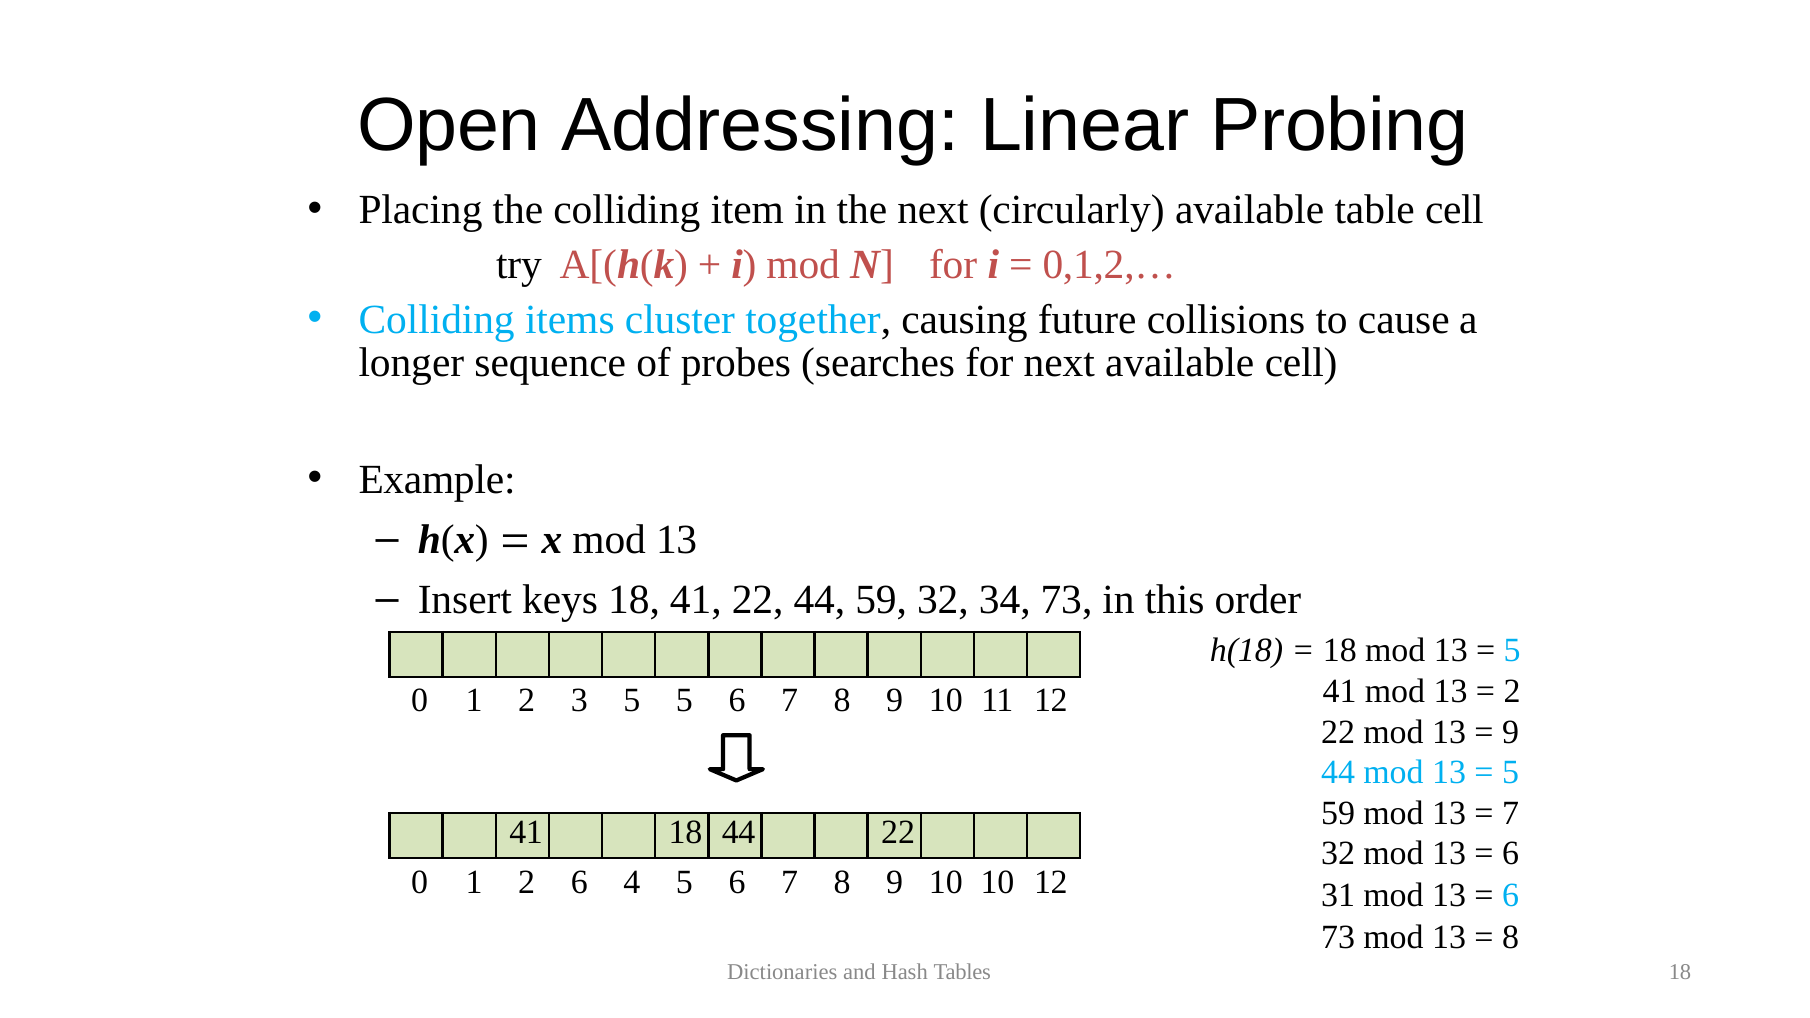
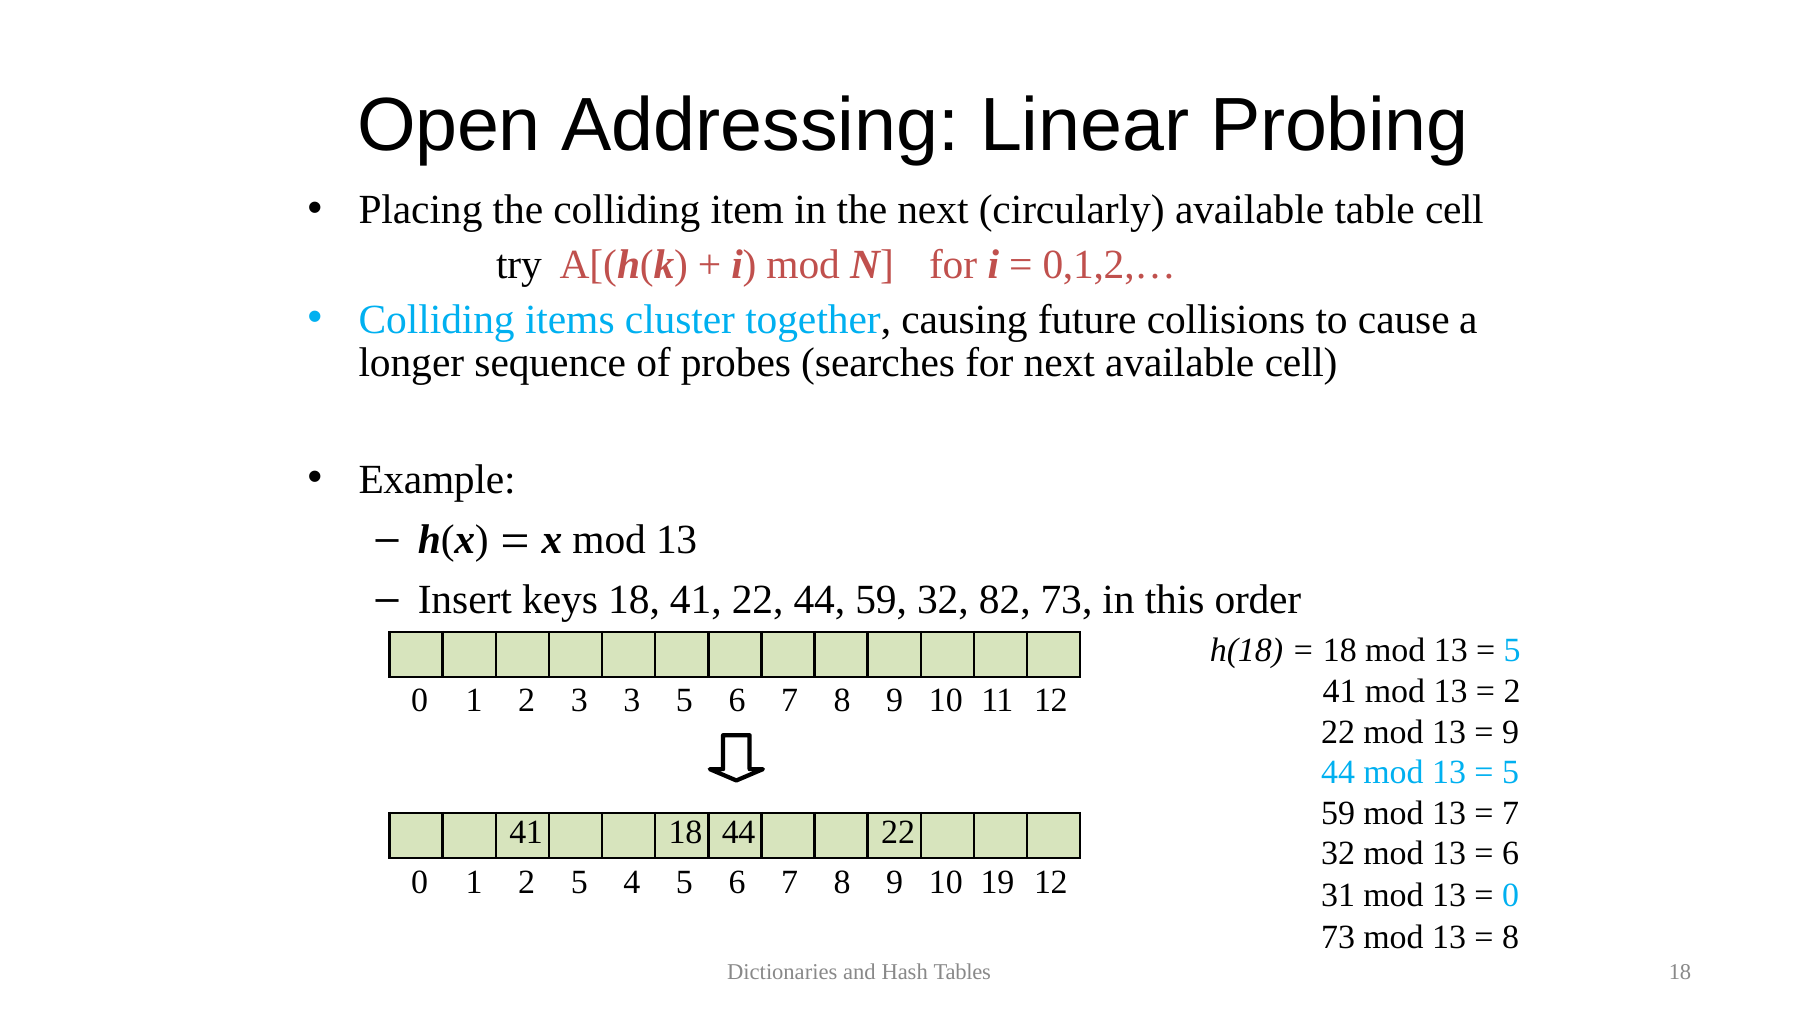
34: 34 -> 82 (1005, 600)
3 5: 5 -> 3 (632, 701)
2 6: 6 -> 5 (579, 882)
10 10: 10 -> 19 (998, 882)
6: 6 -> 0 (1511, 895)
